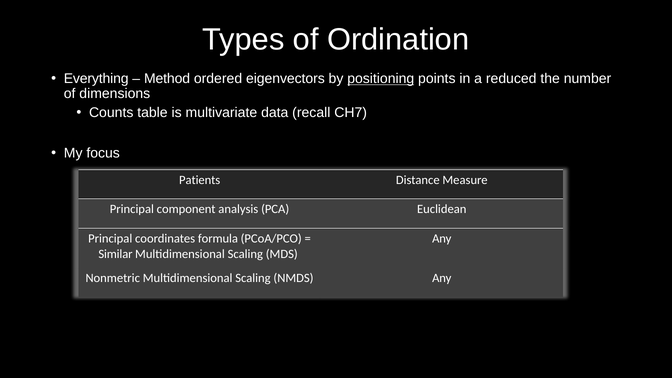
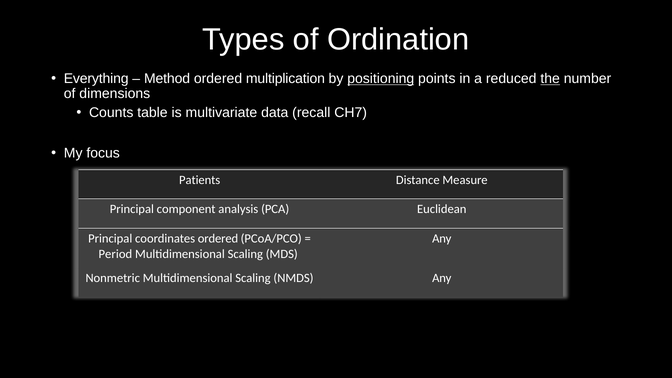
eigenvectors: eigenvectors -> multiplication (285, 79)
the underline: none -> present (550, 79)
coordinates formula: formula -> ordered (218, 239)
Similar: Similar -> Period (115, 254)
